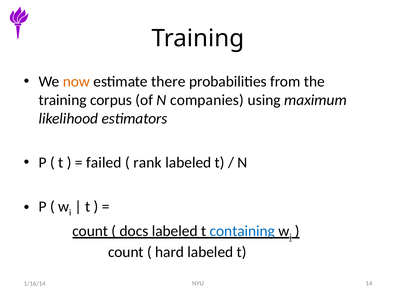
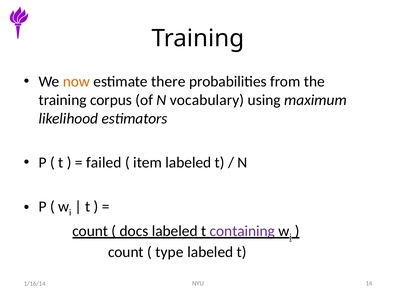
companies: companies -> vocabulary (207, 100)
rank: rank -> item (148, 163)
containing colour: blue -> purple (242, 231)
hard: hard -> type (169, 252)
